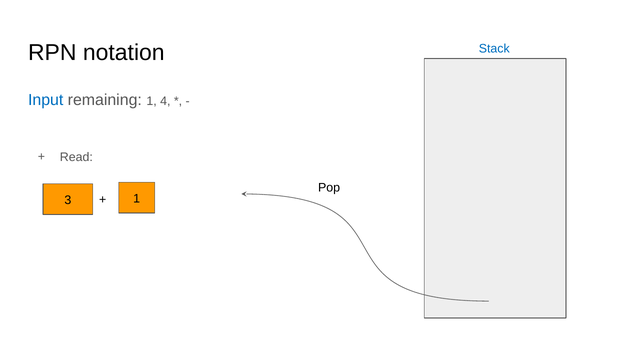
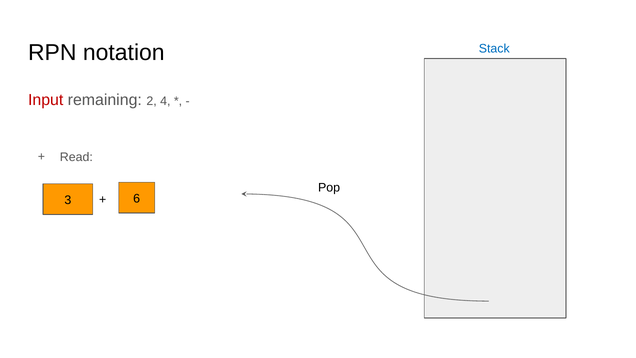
Input colour: blue -> red (46, 100)
remaining 1: 1 -> 2 (152, 101)
1: 1 -> 6 (137, 198)
